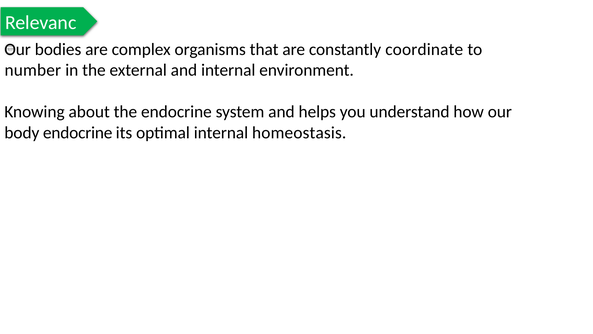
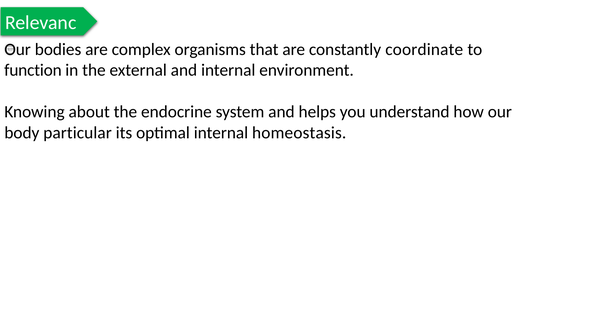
number: number -> function (33, 70)
body endocrine: endocrine -> particular (78, 132)
